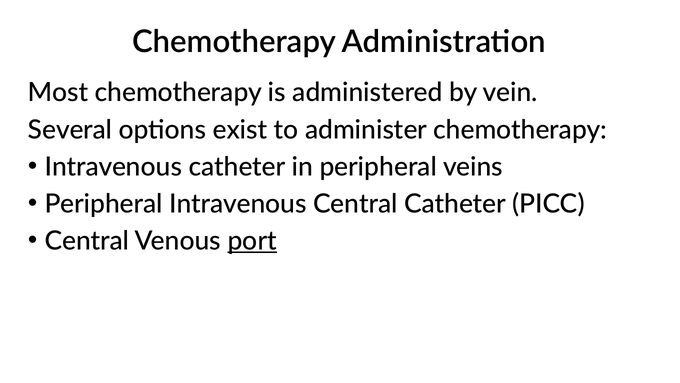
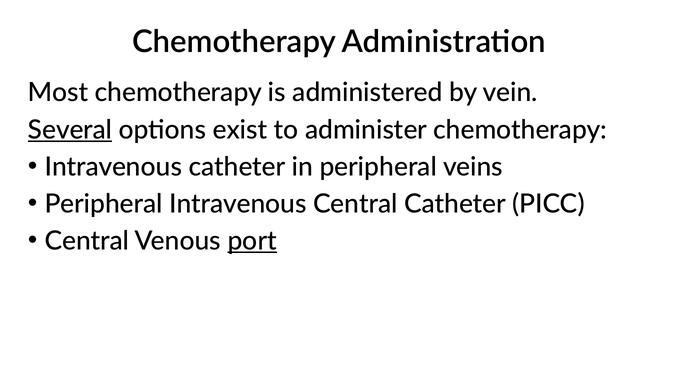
Several underline: none -> present (70, 130)
